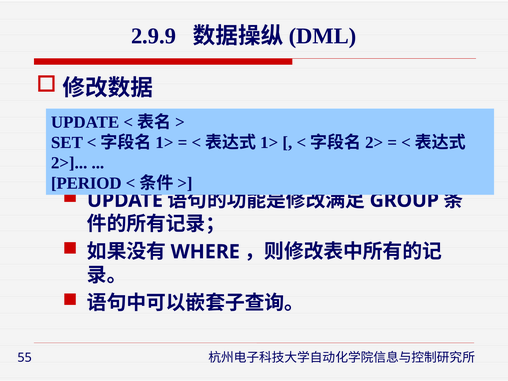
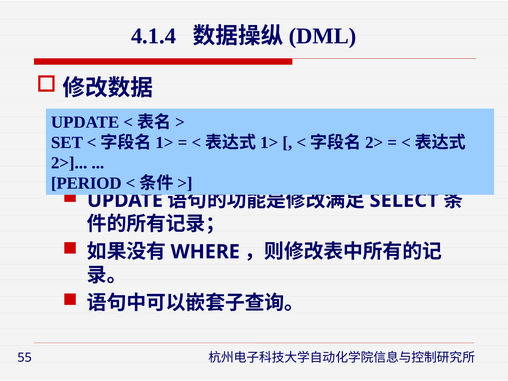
2.9.9: 2.9.9 -> 4.1.4 (154, 36)
GROUP: GROUP -> SELECT (404, 200)
